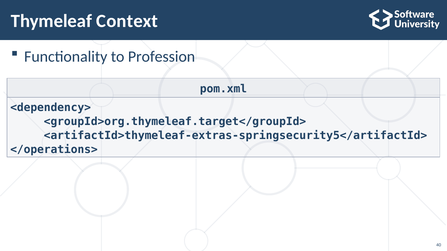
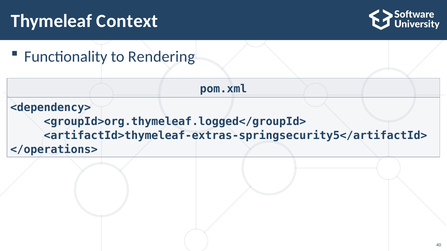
Profession: Profession -> Rendering (161, 57)
<groupId>org.thymeleaf.target</groupId>: <groupId>org.thymeleaf.target</groupId> -> <groupId>org.thymeleaf.logged</groupId> (175, 122)
